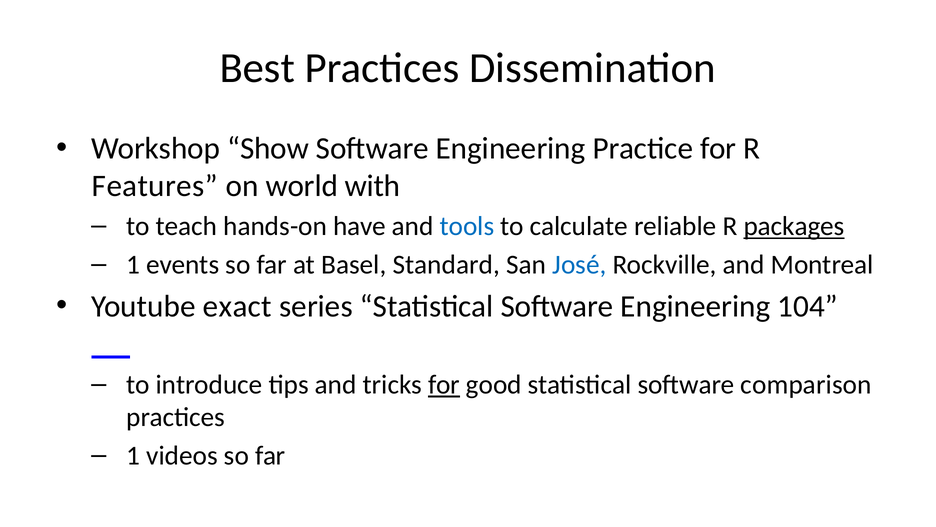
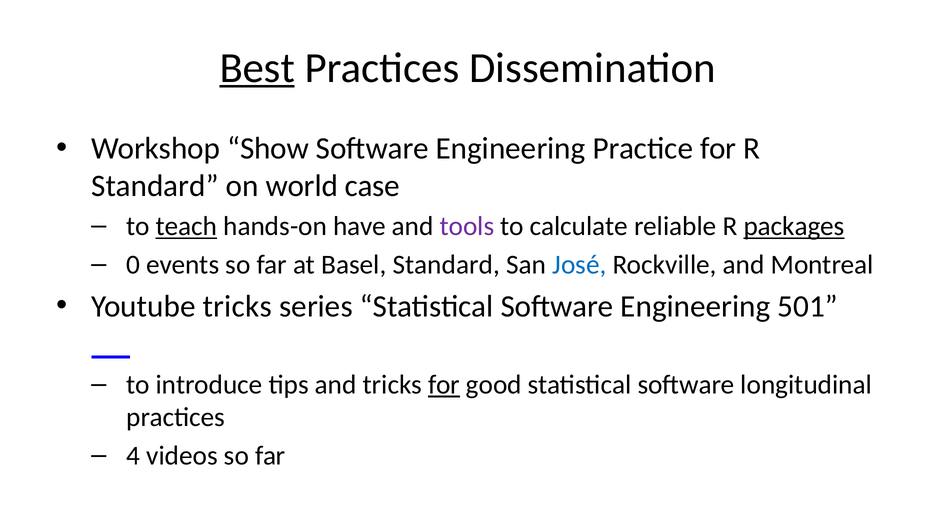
Best underline: none -> present (257, 68)
Features: Features -> Standard (155, 186)
with: with -> case (372, 186)
teach underline: none -> present (186, 226)
tools colour: blue -> purple (467, 226)
1: 1 -> 0 (133, 264)
Youtube exact: exact -> tricks (237, 306)
104: 104 -> 501 (808, 306)
comparison: comparison -> longitudinal (806, 384)
1: 1 -> 4 (133, 455)
